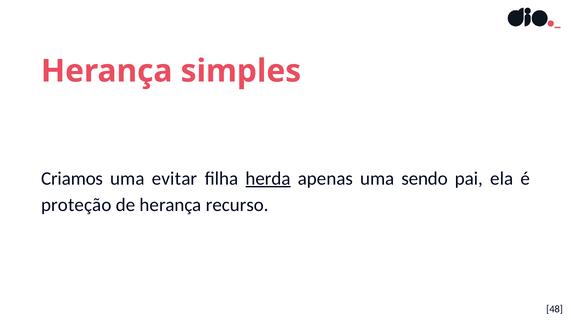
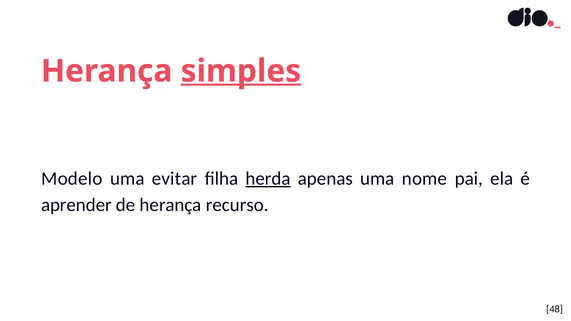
simples underline: none -> present (241, 71)
Criamos: Criamos -> Modelo (72, 179)
sendo: sendo -> nome (424, 179)
proteção: proteção -> aprender (76, 205)
